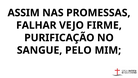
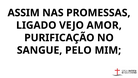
FALHAR: FALHAR -> LIGADO (36, 25)
FIRME: FIRME -> AMOR (104, 25)
